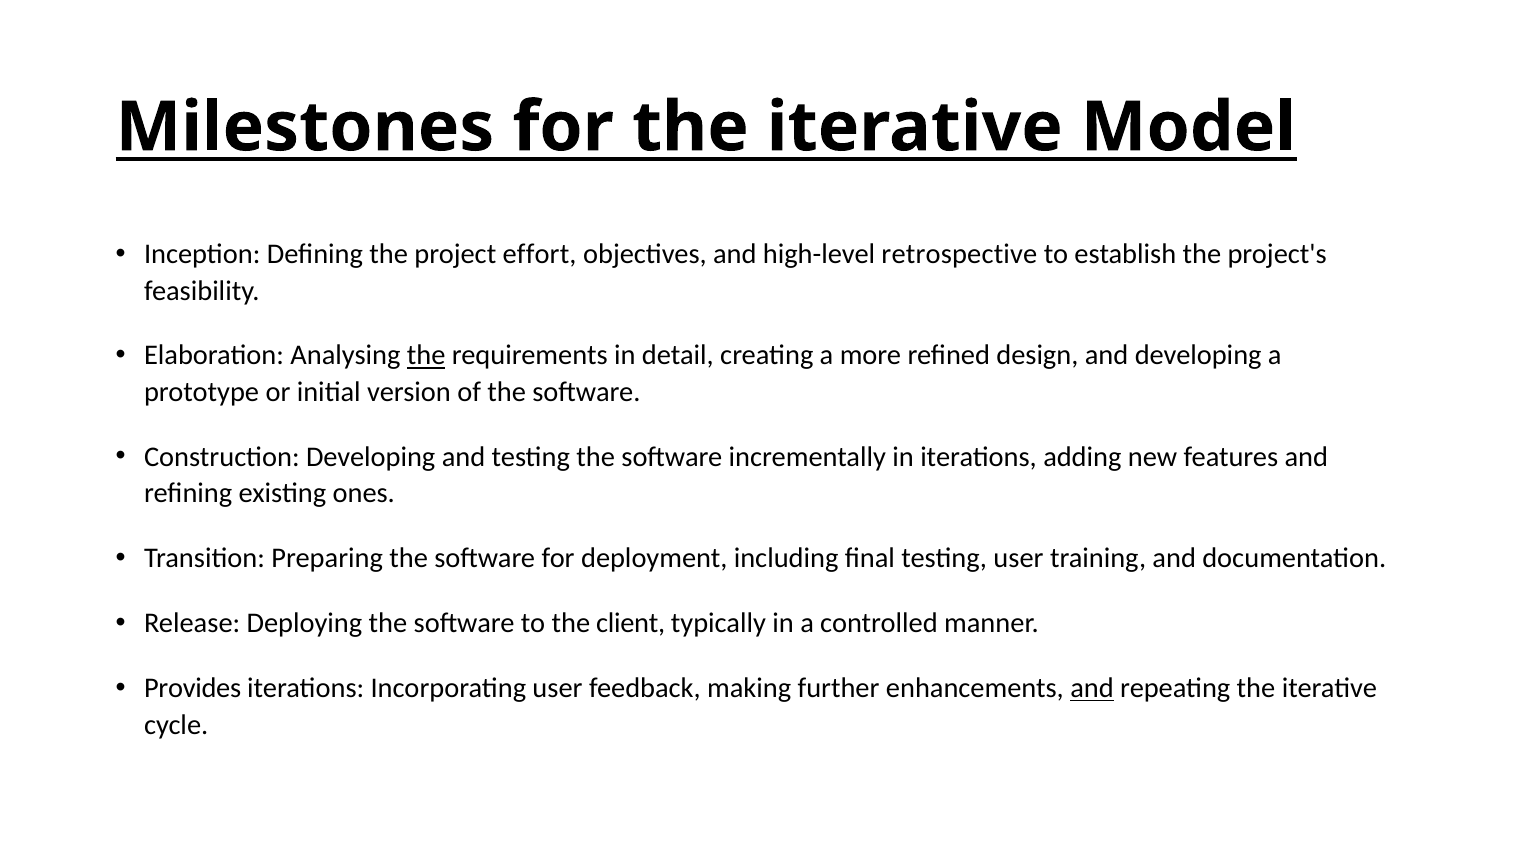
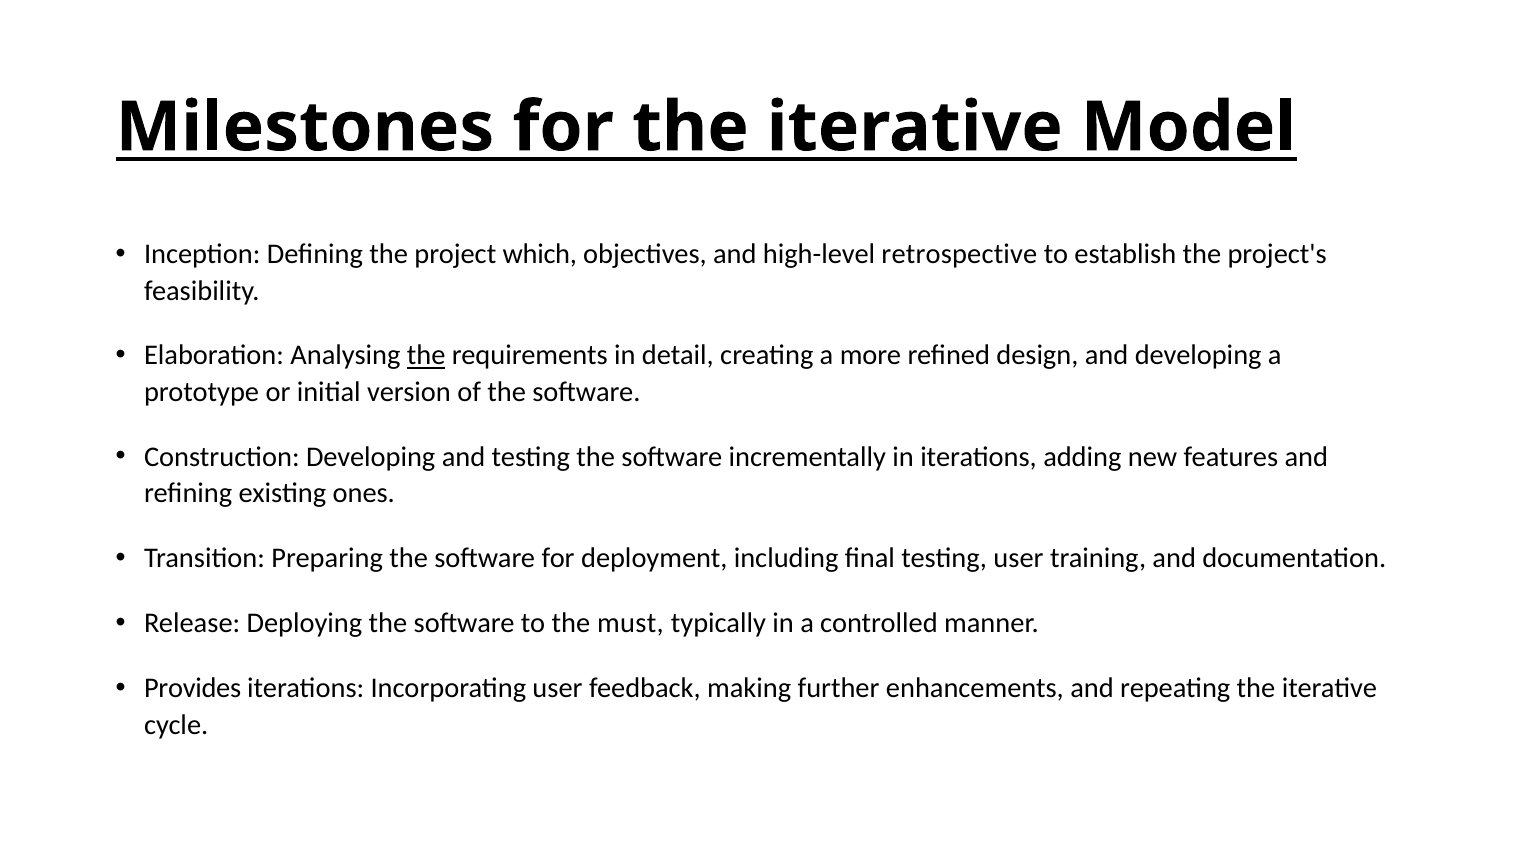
effort: effort -> which (540, 254)
client: client -> must (630, 624)
and underline: present -> none (1092, 689)
